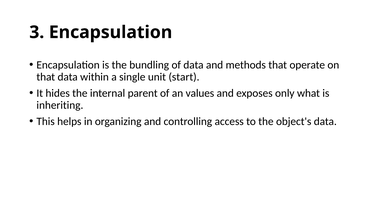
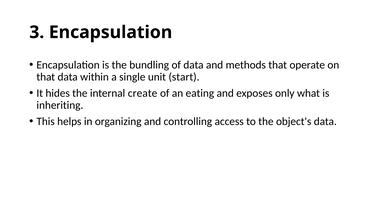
parent: parent -> create (143, 93)
values: values -> eating (200, 93)
